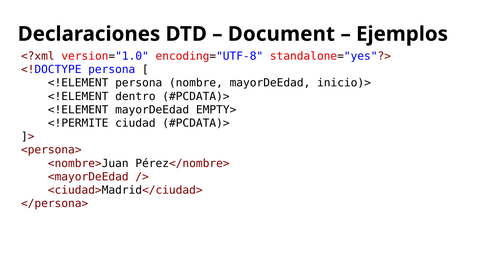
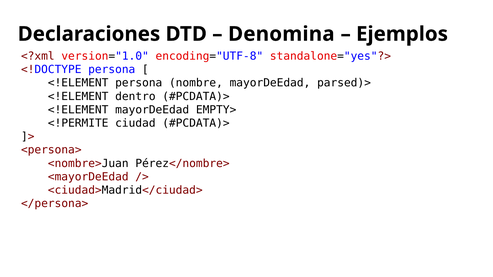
Document: Document -> Denomina (281, 34)
inicio)>: inicio)> -> parsed)> (344, 83)
